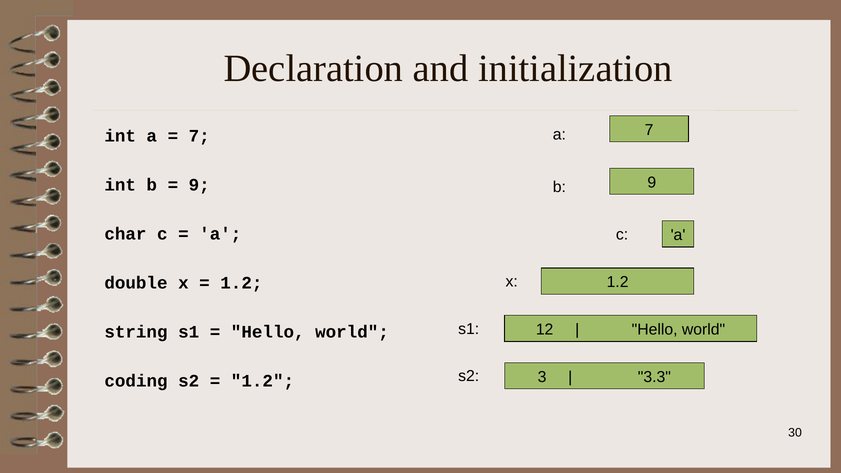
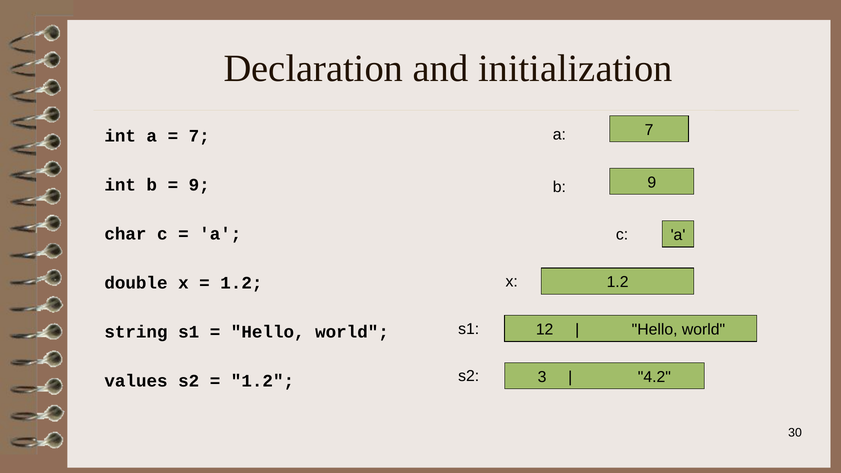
3.3: 3.3 -> 4.2 (654, 377)
coding: coding -> values (136, 381)
